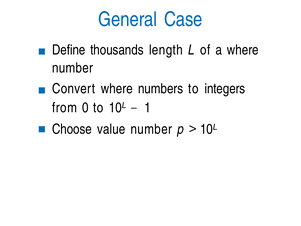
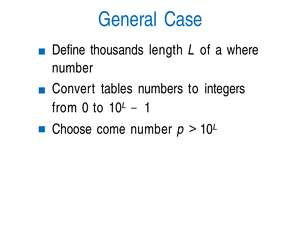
Convert where: where -> tables (117, 89)
value: value -> come (111, 129)
